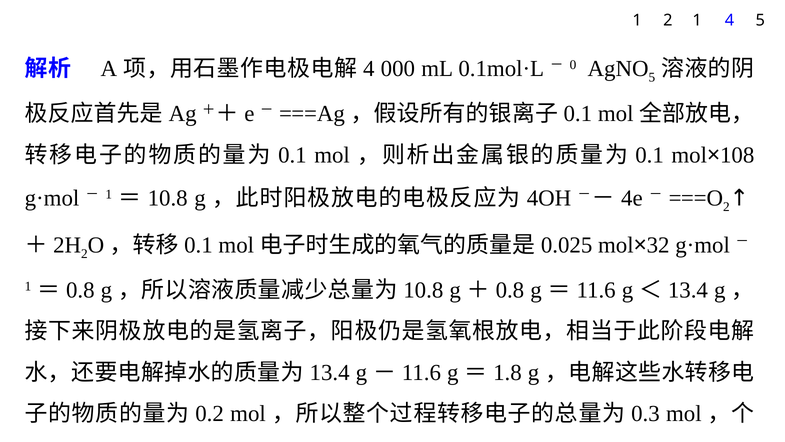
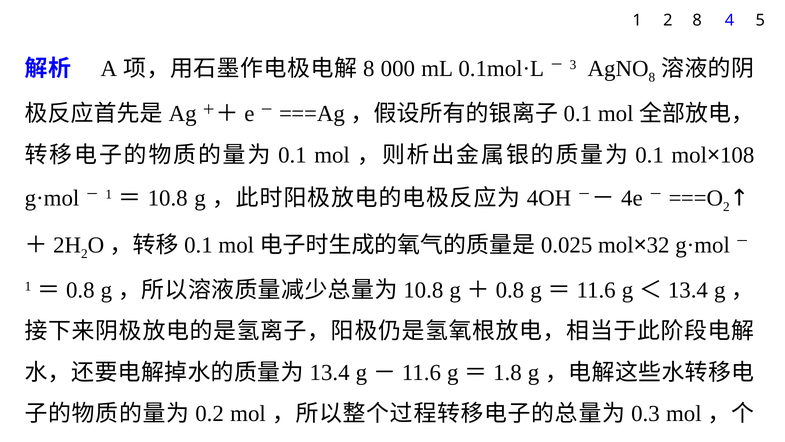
2 1: 1 -> 8 (697, 20)
4: 4 -> 8 (369, 69)
0: 0 -> 3 (573, 65)
5: 5 -> 8 (652, 78)
